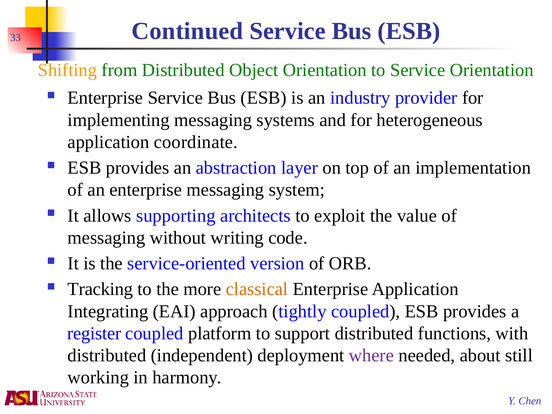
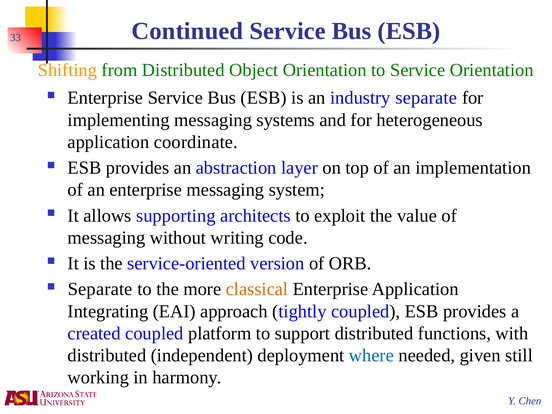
industry provider: provider -> separate (426, 98)
Tracking: Tracking -> Separate (100, 289)
register: register -> created (94, 333)
where colour: purple -> blue (371, 355)
about: about -> given (480, 355)
